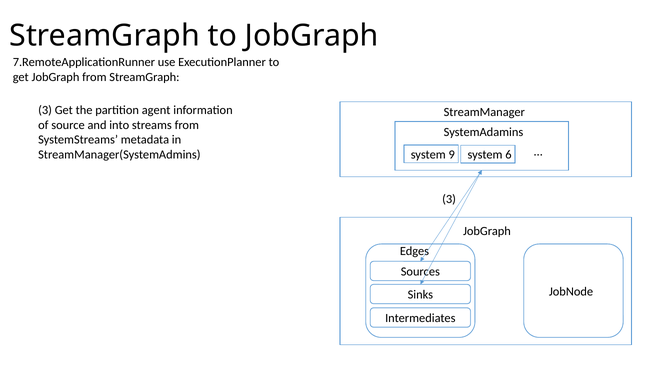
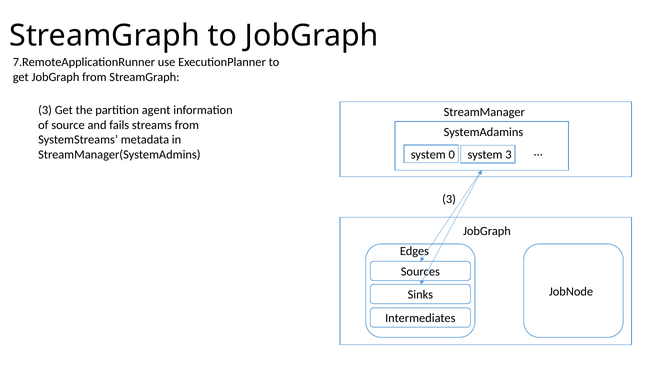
into: into -> fails (119, 125)
9: 9 -> 0 (452, 154)
system 6: 6 -> 3 (508, 155)
